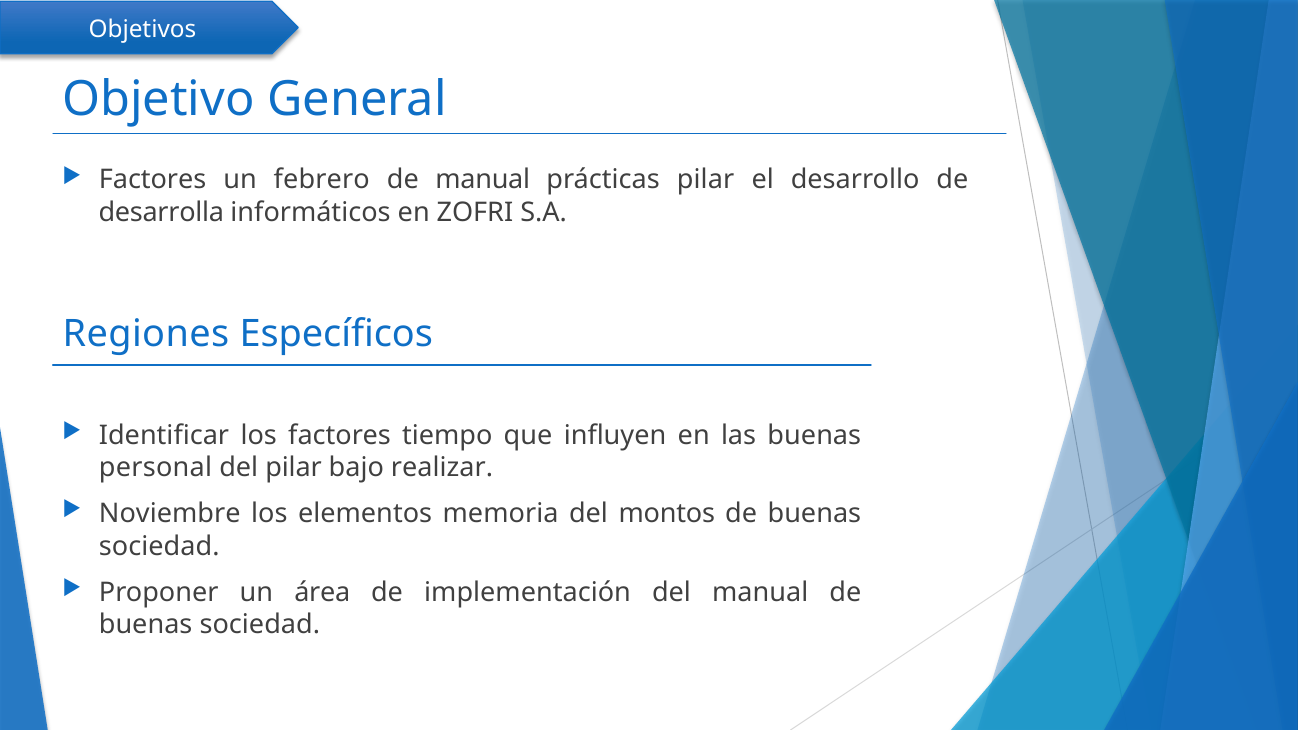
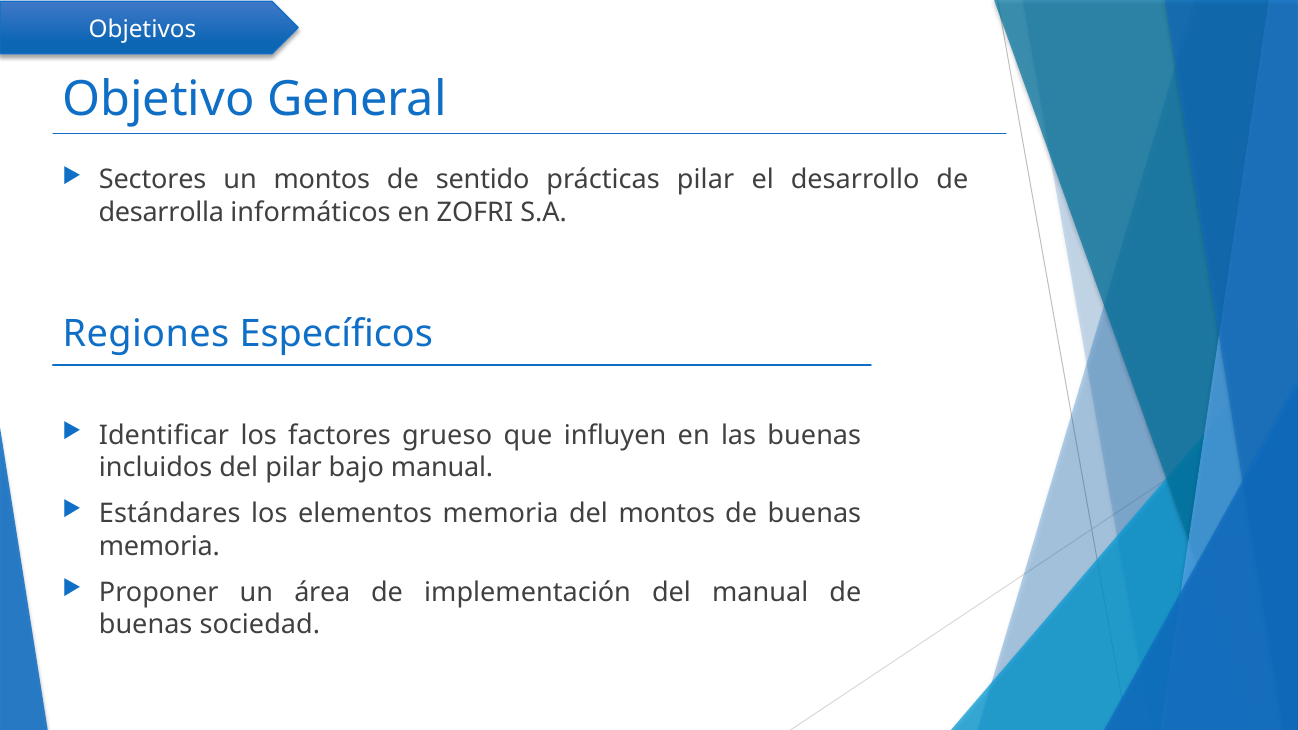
Factores: Factores -> Sectores (153, 180)
un febrero: febrero -> montos (322, 180)
de manual: manual -> sentido (483, 180)
tiempo: tiempo -> grueso (447, 435)
personal: personal -> incluidos (156, 468)
bajo realizar: realizar -> manual (442, 468)
Noviembre: Noviembre -> Estándares (170, 514)
sociedad: sociedad -> memoria (159, 546)
